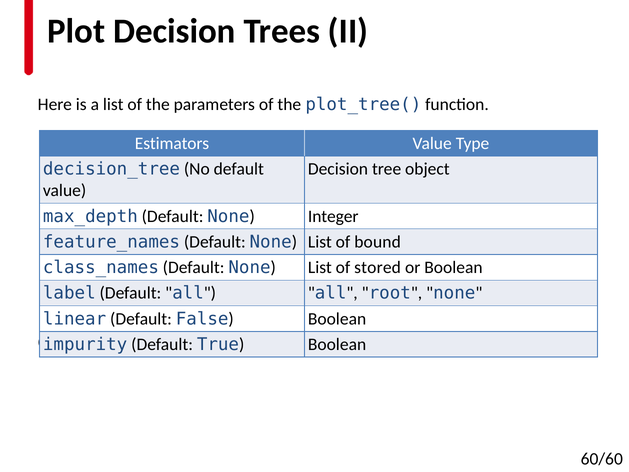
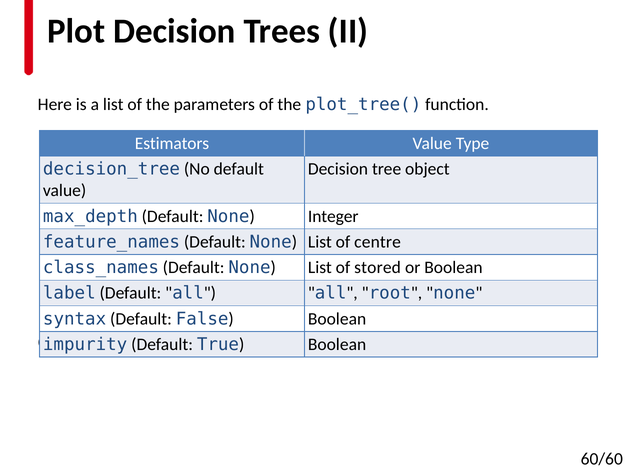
bound: bound -> centre (378, 242)
linear: linear -> syntax (75, 319)
